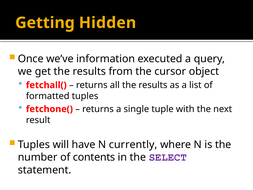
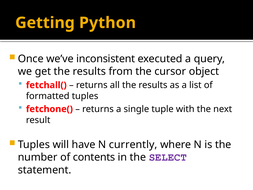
Hidden: Hidden -> Python (108, 23)
information: information -> inconsistent (106, 59)
